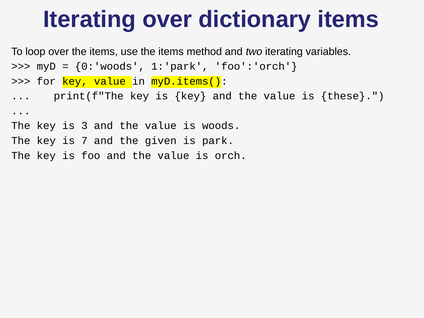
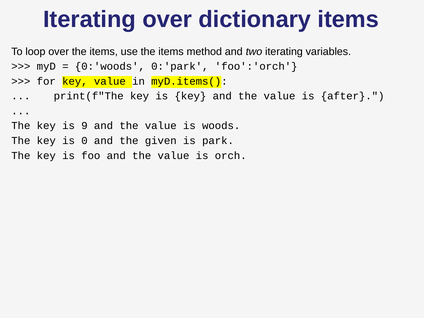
1:'park: 1:'park -> 0:'park (180, 66)
these: these -> after (353, 96)
3: 3 -> 9 (84, 126)
7: 7 -> 0 (84, 141)
